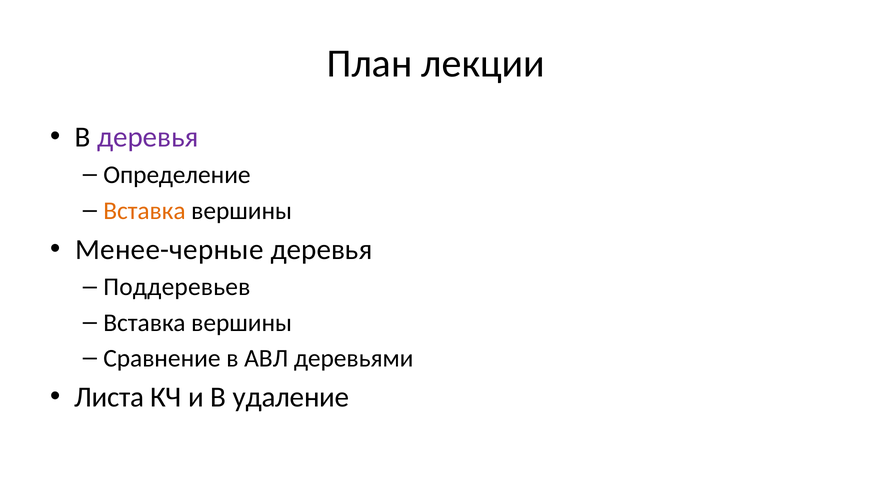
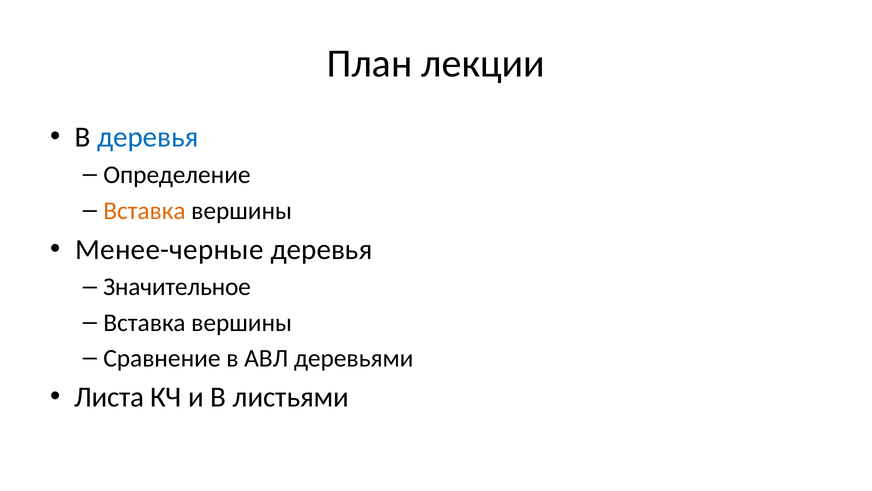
деревья colour: purple -> blue (148, 137)
Поддеревьев: Поддеревьев -> Значительное (177, 287)
удаление: удаление -> листьями (291, 397)
